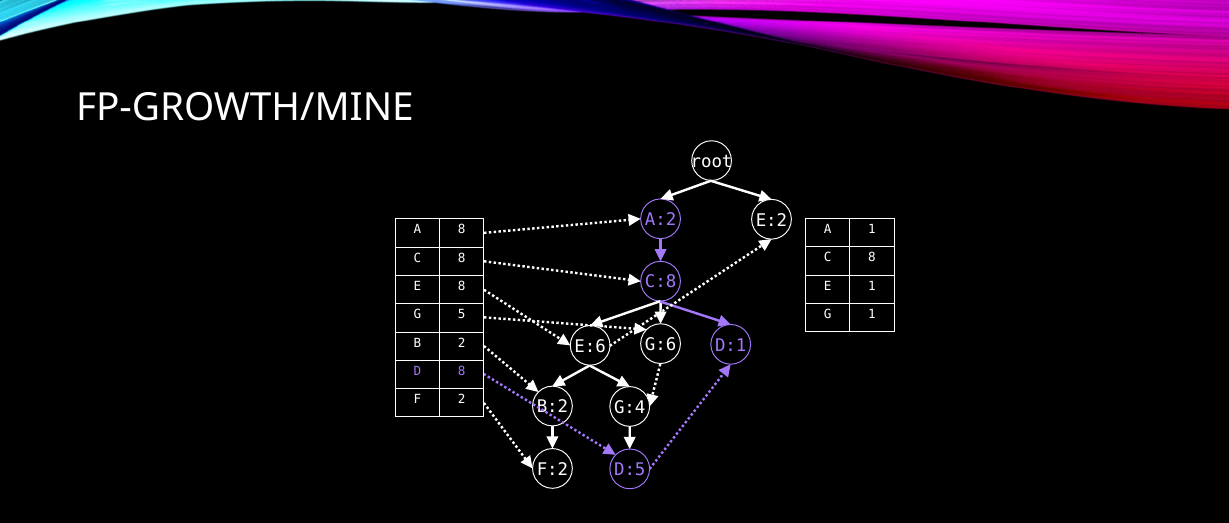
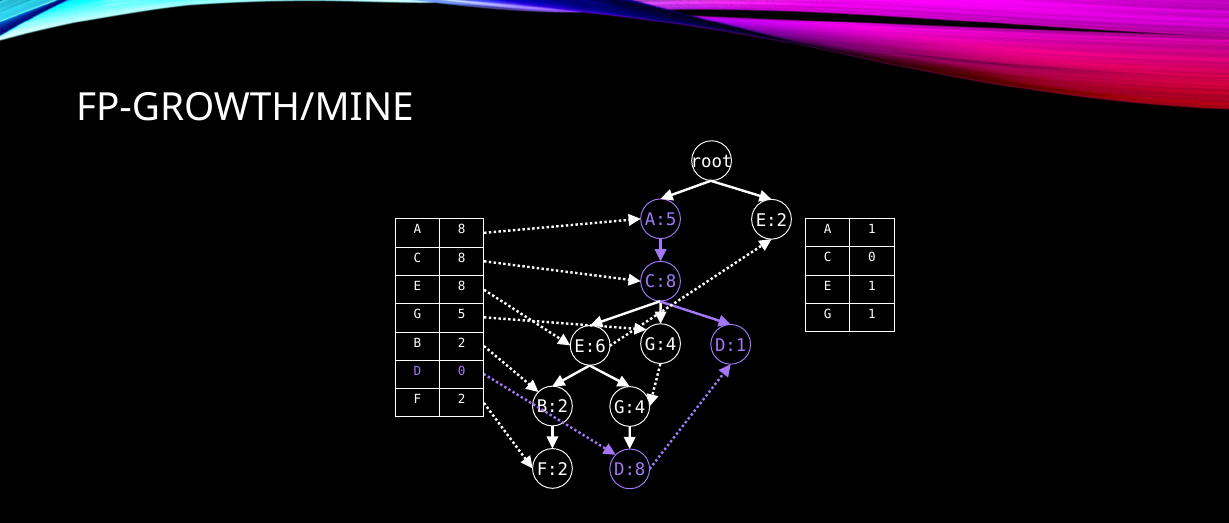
A:2: A:2 -> A:5 (661, 220)
8: 8 -> 0 (872, 258)
E:6 G:6: G:6 -> G:4 (661, 345)
D 8: 8 -> 0 (462, 371)
D:5: D:5 -> D:8 (630, 470)
